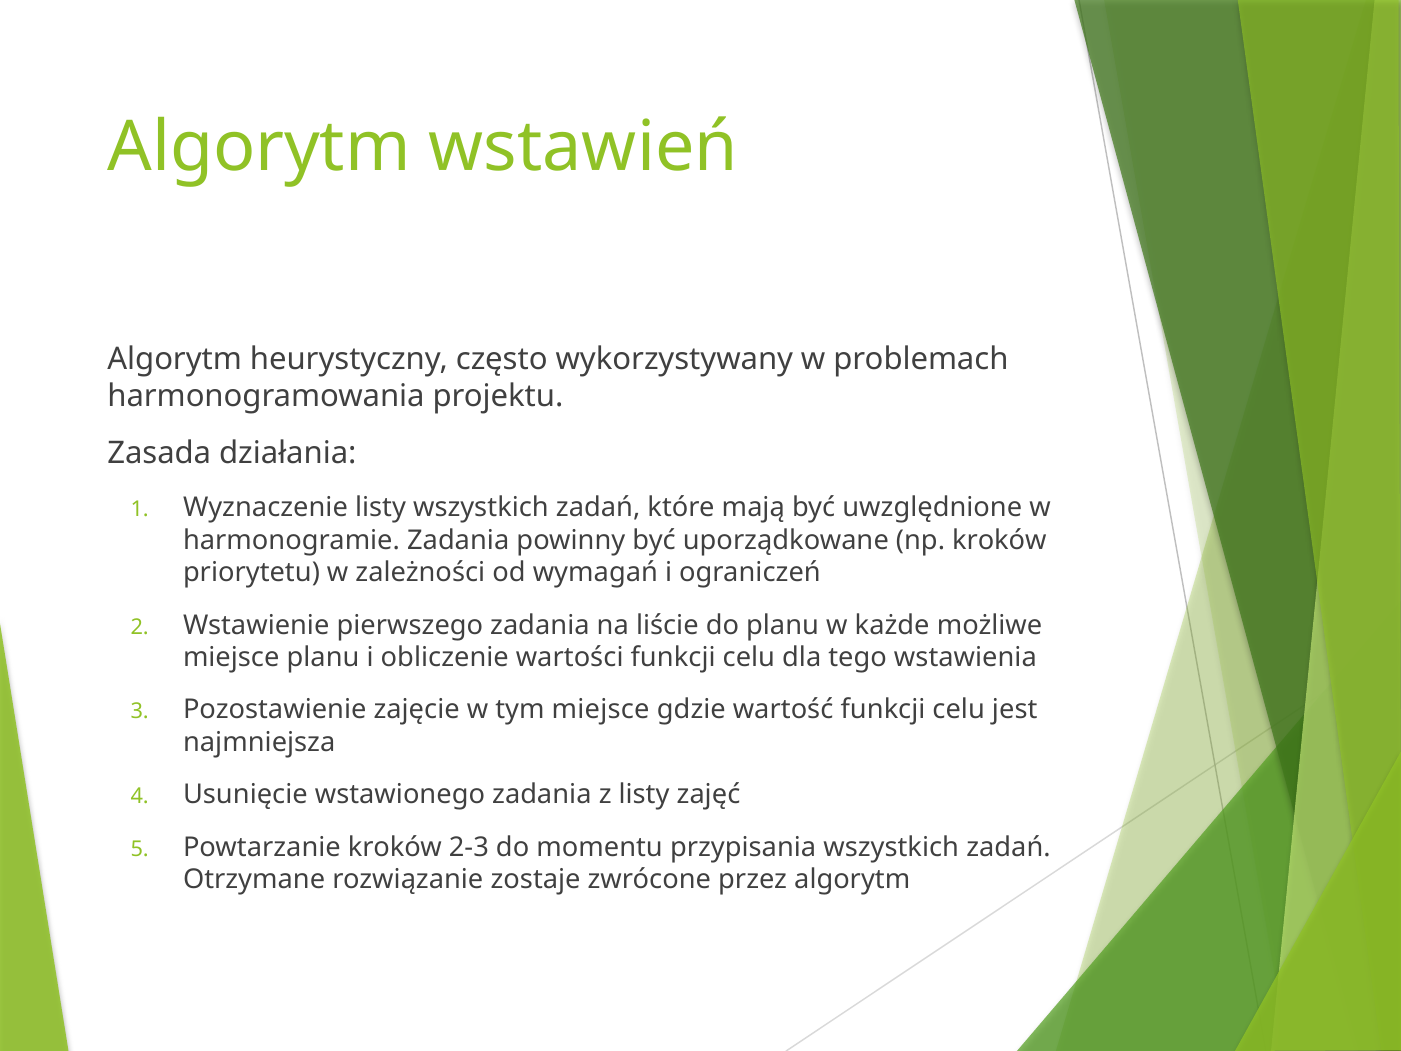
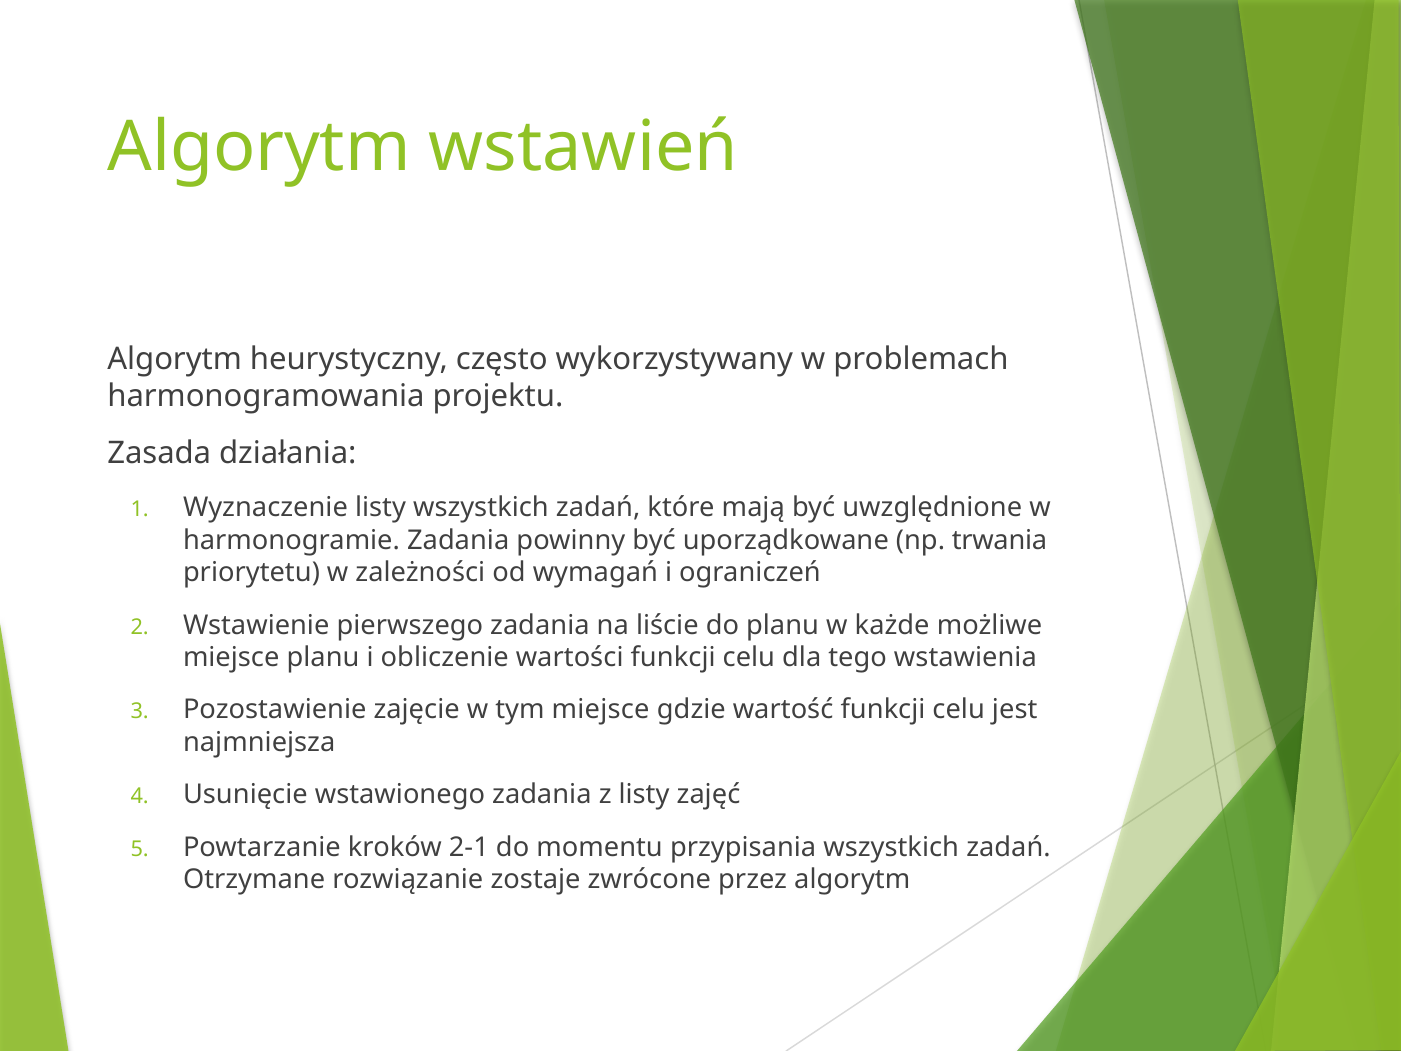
np kroków: kroków -> trwania (999, 540)
2-3: 2-3 -> 2-1 (469, 847)
